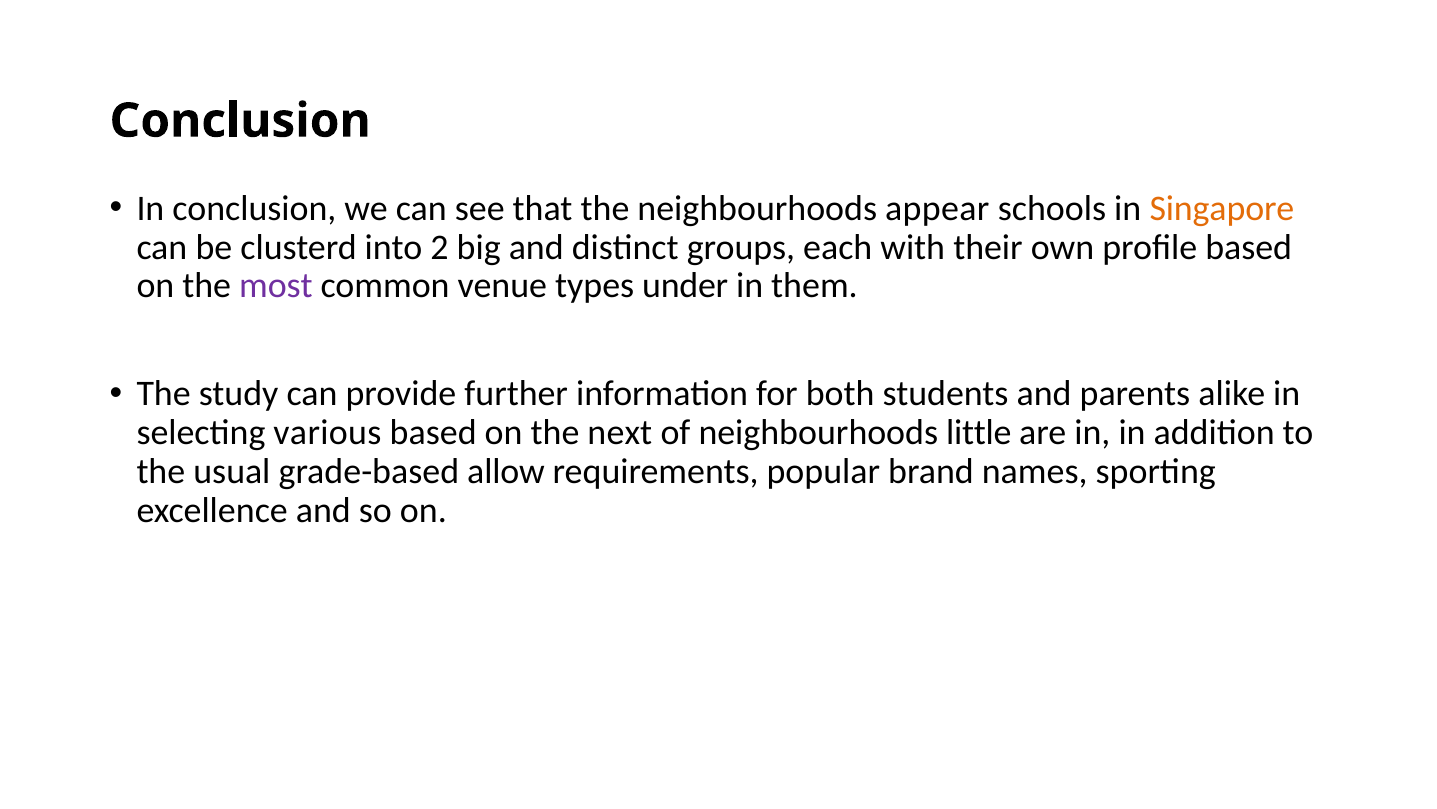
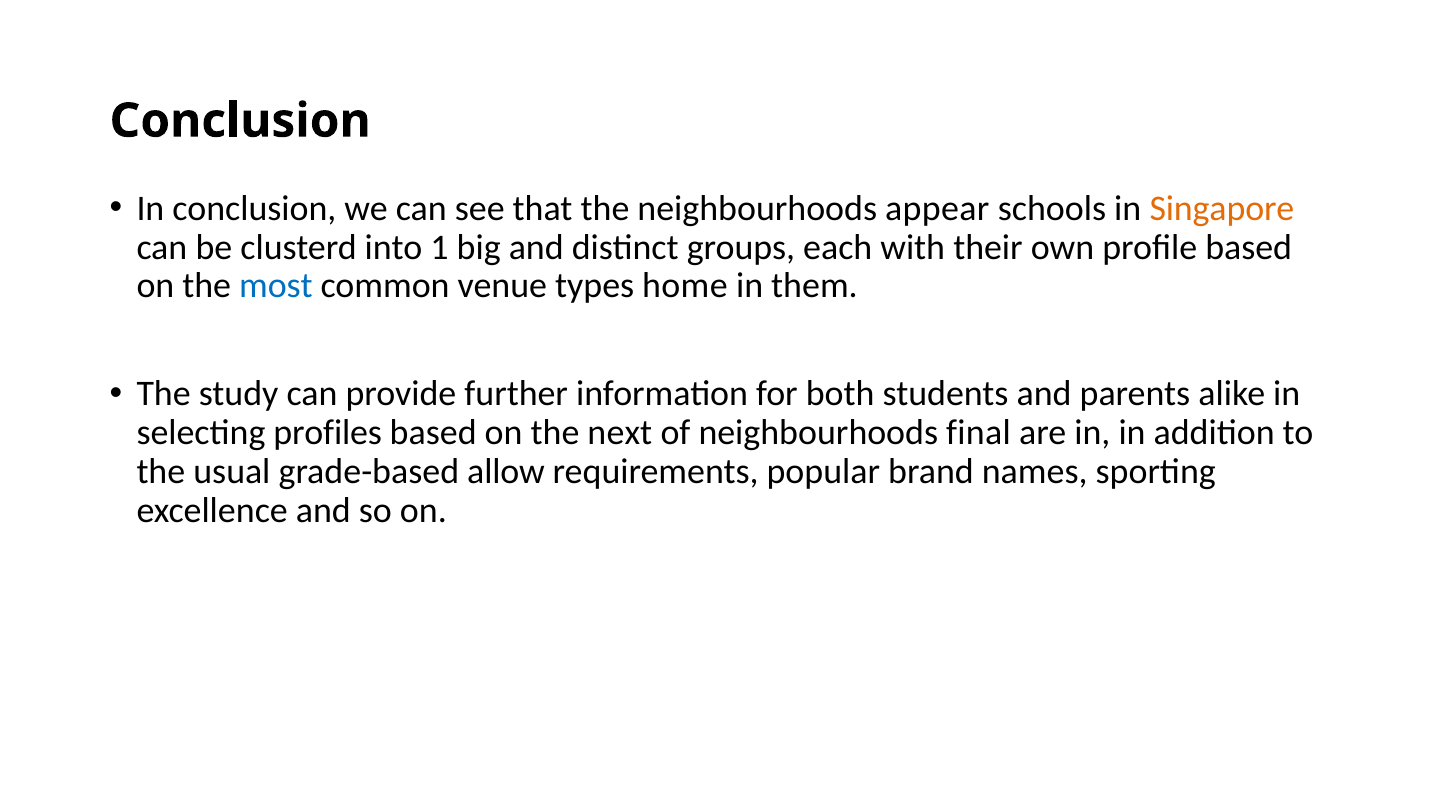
2: 2 -> 1 (439, 247)
most colour: purple -> blue (276, 286)
under: under -> home (685, 286)
various: various -> profiles (328, 432)
little: little -> final (979, 432)
